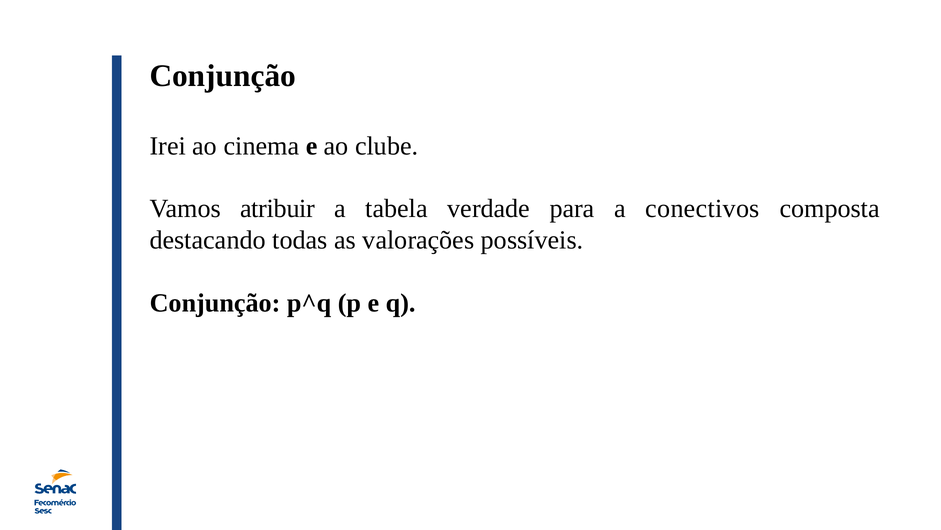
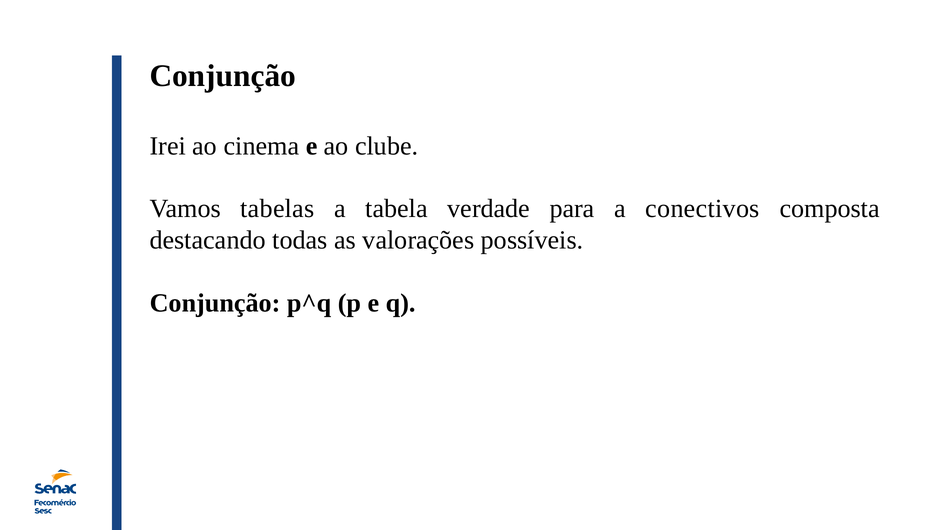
atribuir: atribuir -> tabelas (277, 209)
